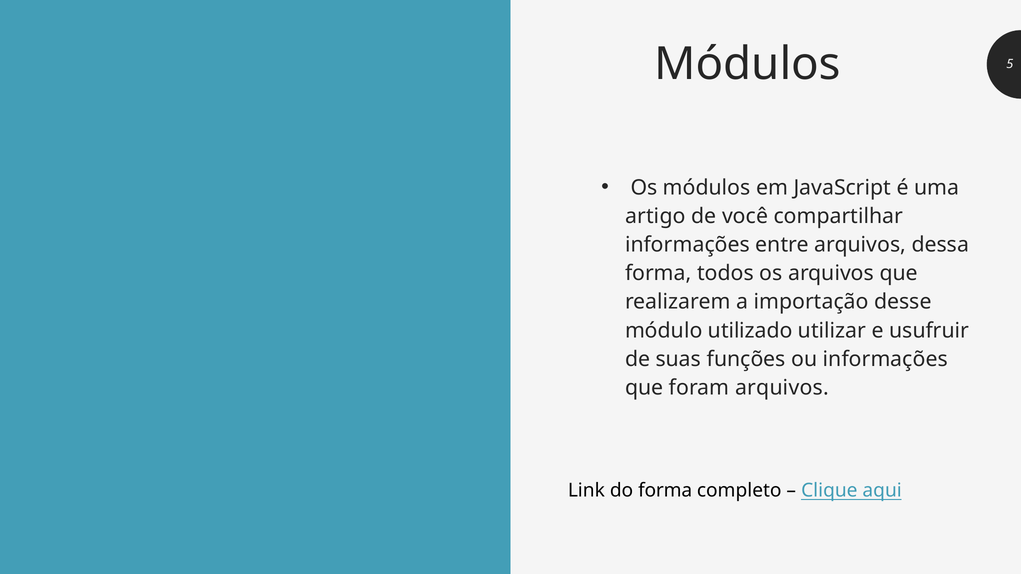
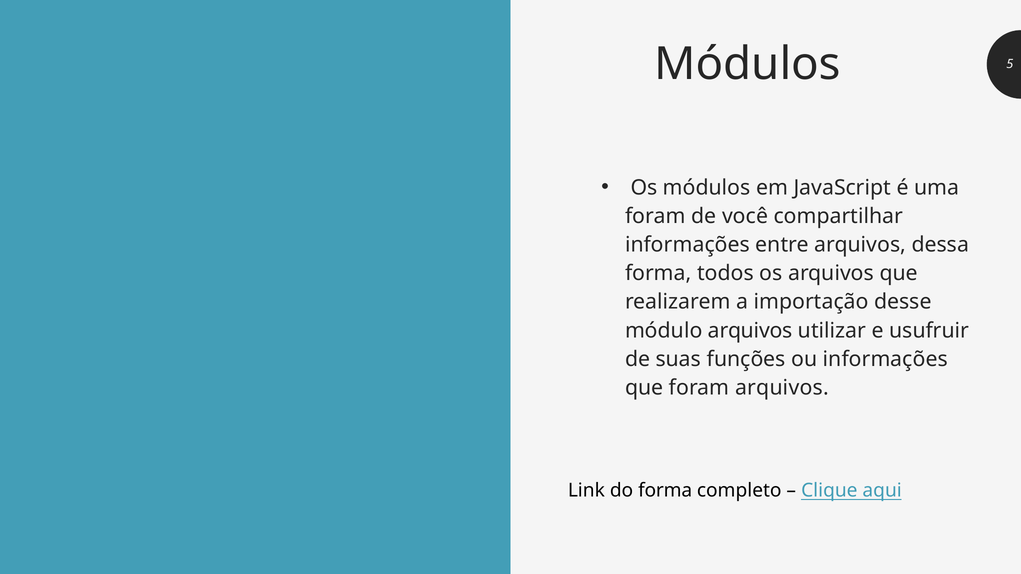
artigo: artigo -> foram (655, 216)
módulo utilizado: utilizado -> arquivos (750, 331)
